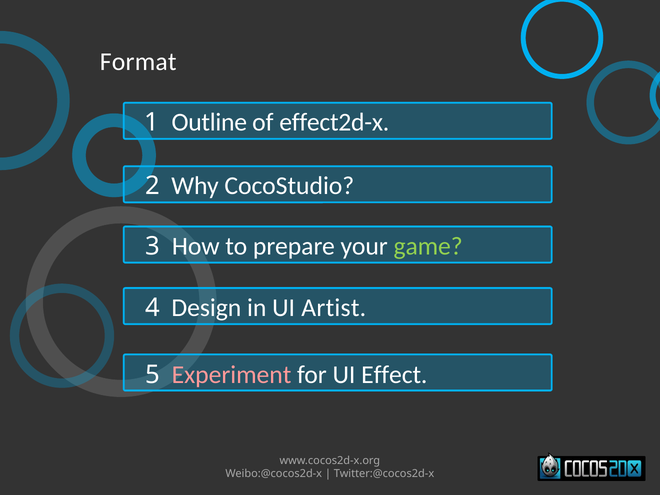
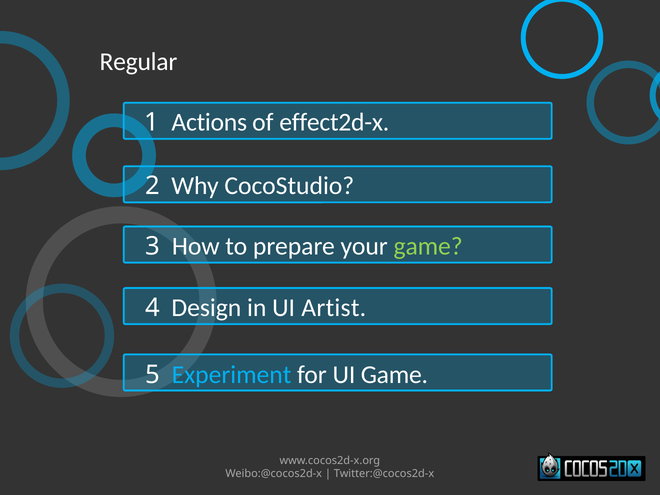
Format: Format -> Regular (138, 62)
Outline: Outline -> Actions (209, 122)
Experiment colour: pink -> light blue (231, 375)
UI Effect: Effect -> Game (394, 375)
